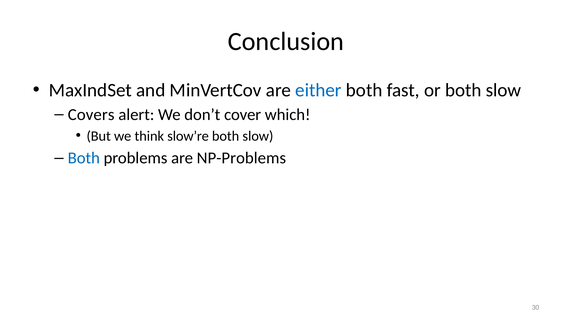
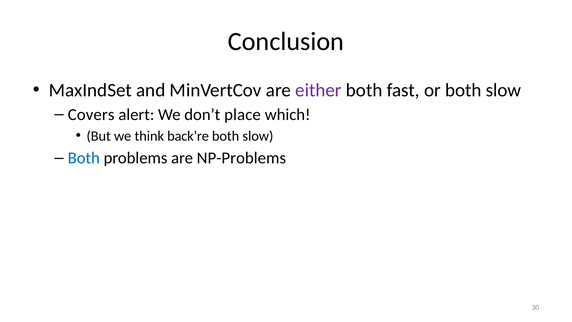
either colour: blue -> purple (318, 90)
cover: cover -> place (242, 115)
slow’re: slow’re -> back’re (188, 136)
